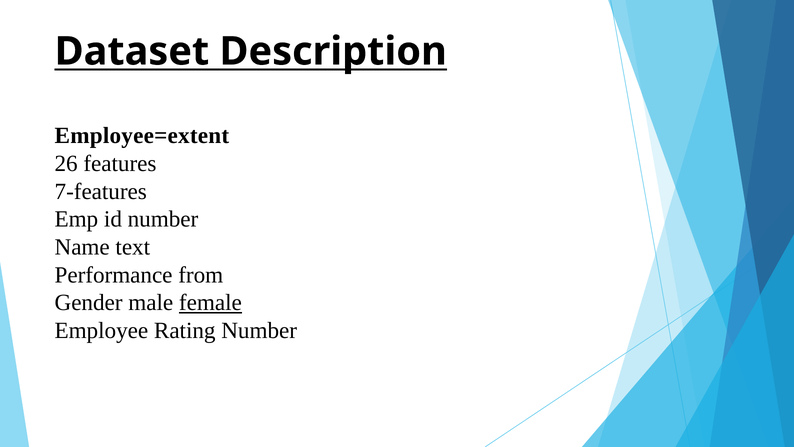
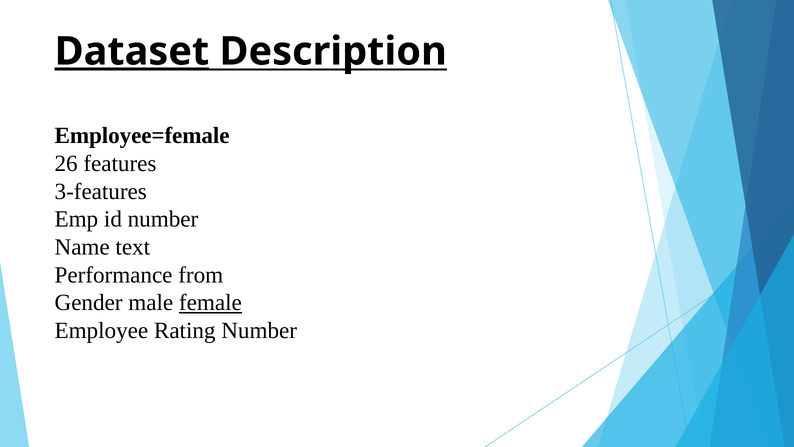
Dataset underline: none -> present (132, 51)
Employee=extent: Employee=extent -> Employee=female (142, 136)
7-features: 7-features -> 3-features (101, 191)
